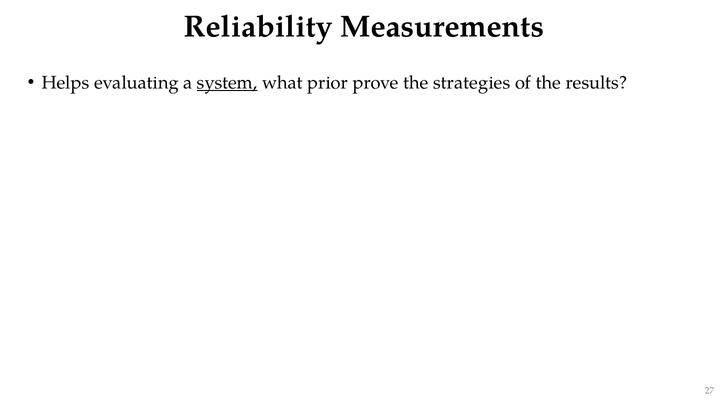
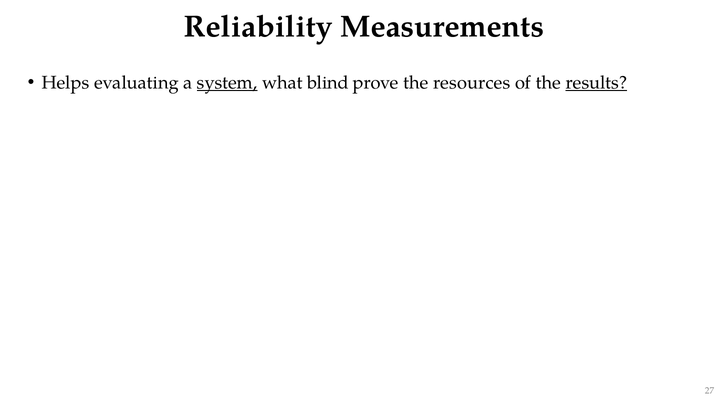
prior: prior -> blind (328, 83)
strategies: strategies -> resources (472, 83)
results underline: none -> present (596, 83)
